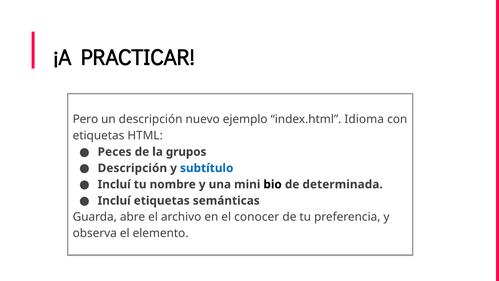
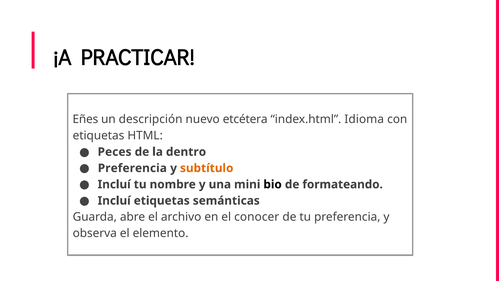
Pero: Pero -> Eñes (85, 119)
ejemplo: ejemplo -> etcétera (245, 119)
grupos: grupos -> dentro (186, 152)
Descripción: Descripción -> Preferencia (132, 168)
subtítulo colour: blue -> orange (207, 168)
determinada: determinada -> formateando (343, 184)
